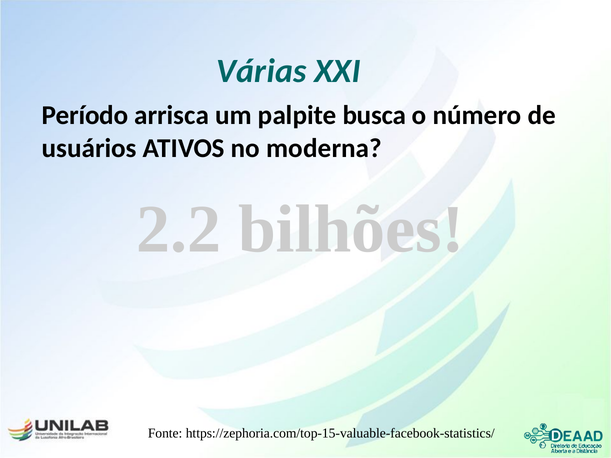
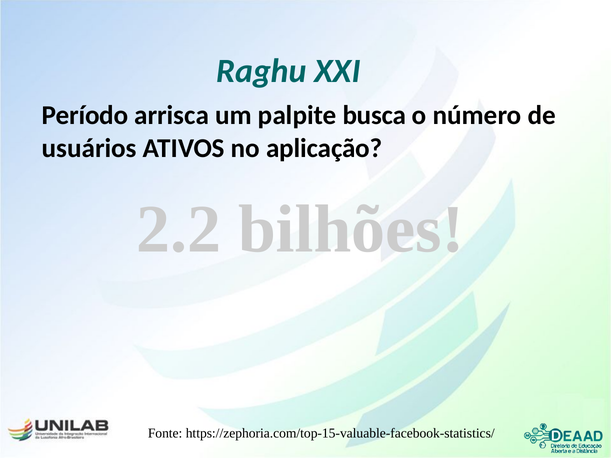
Várias: Várias -> Raghu (261, 71)
moderna: moderna -> aplicação (324, 148)
